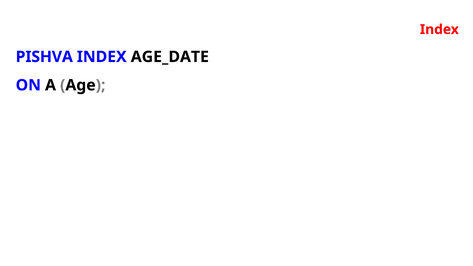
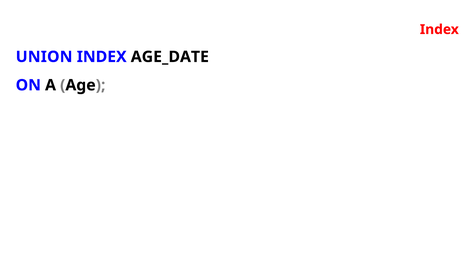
PISHVA: PISHVA -> UNION (44, 57)
